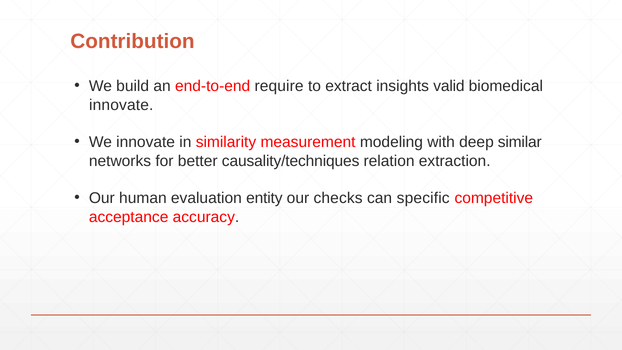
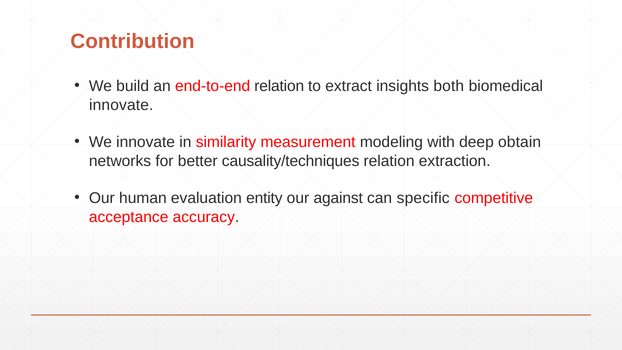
end-to-end require: require -> relation (279, 86)
valid: valid -> both (449, 86)
similar: similar -> obtain (520, 142)
checks: checks -> against (338, 198)
